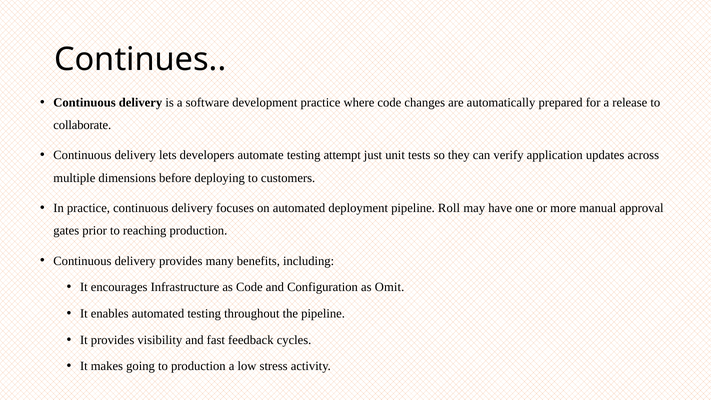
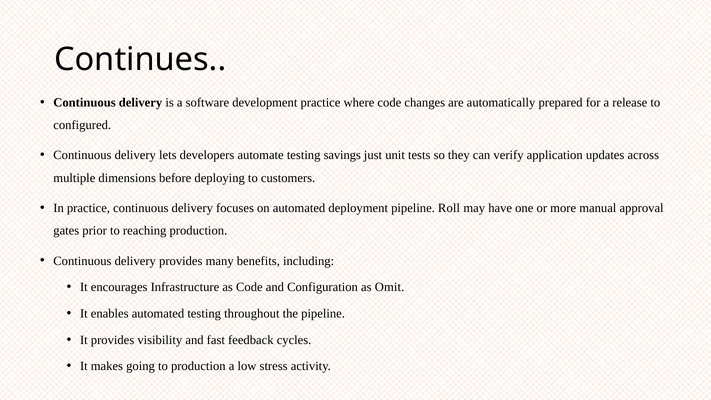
collaborate: collaborate -> configured (82, 125)
attempt: attempt -> savings (342, 155)
